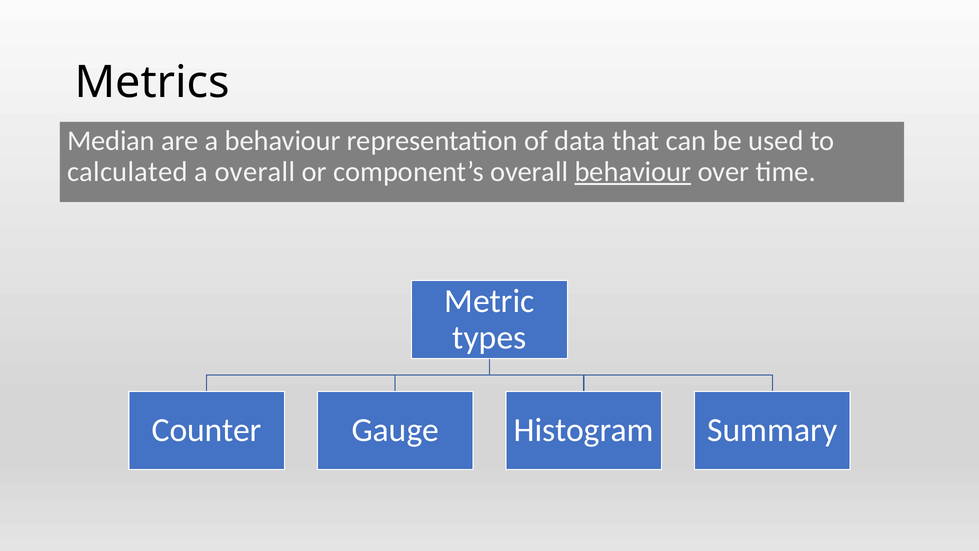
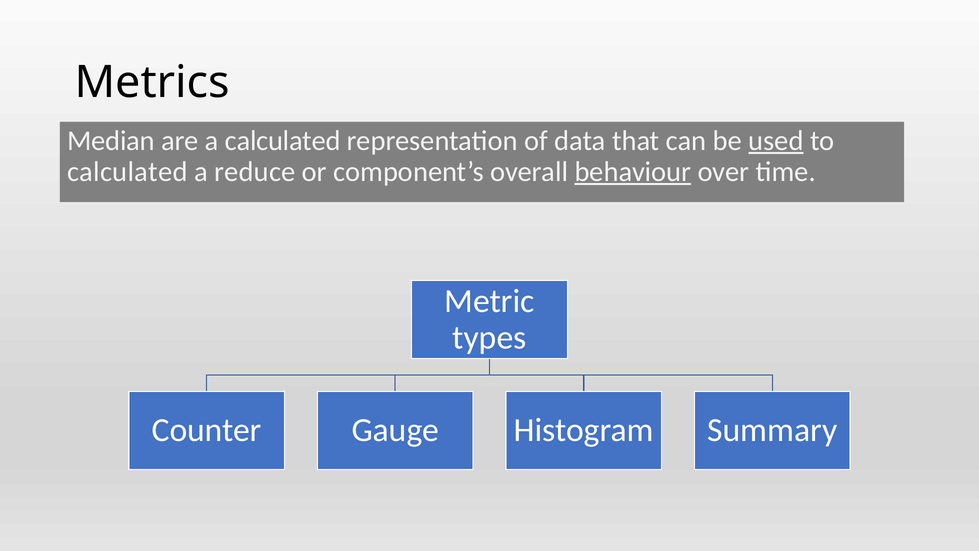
a behaviour: behaviour -> calculated (283, 141)
used underline: none -> present (776, 141)
a overall: overall -> reduce (255, 172)
